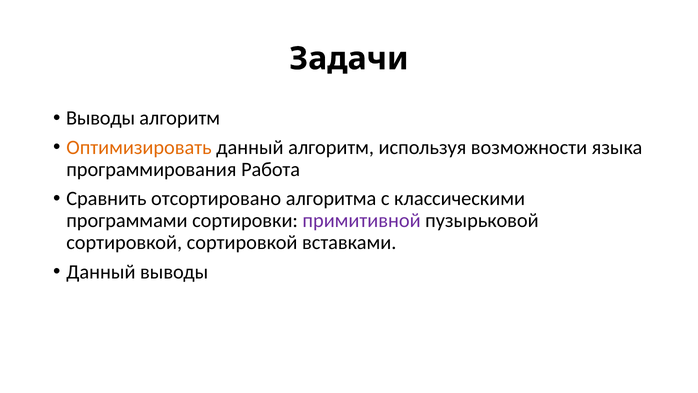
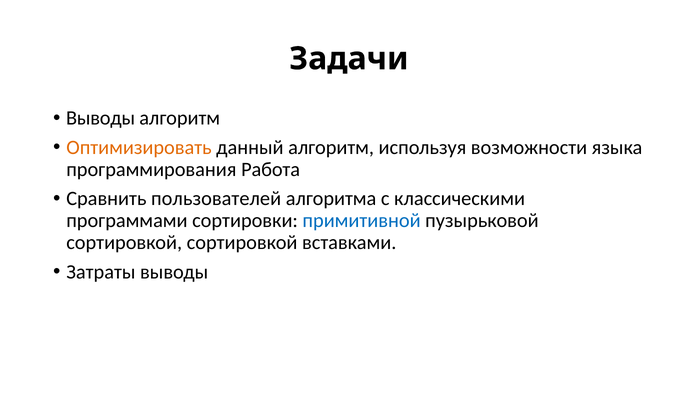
отсортировано: отсортировано -> пользователей (216, 199)
примитивной colour: purple -> blue (362, 221)
Данный: Данный -> Затраты (101, 272)
